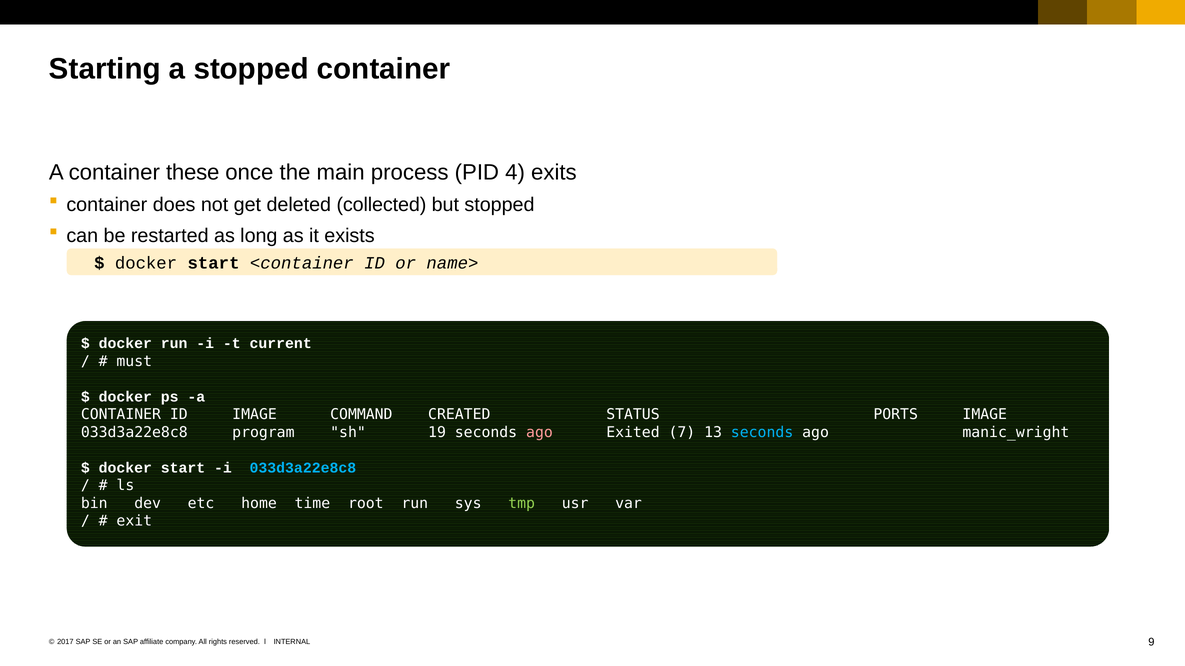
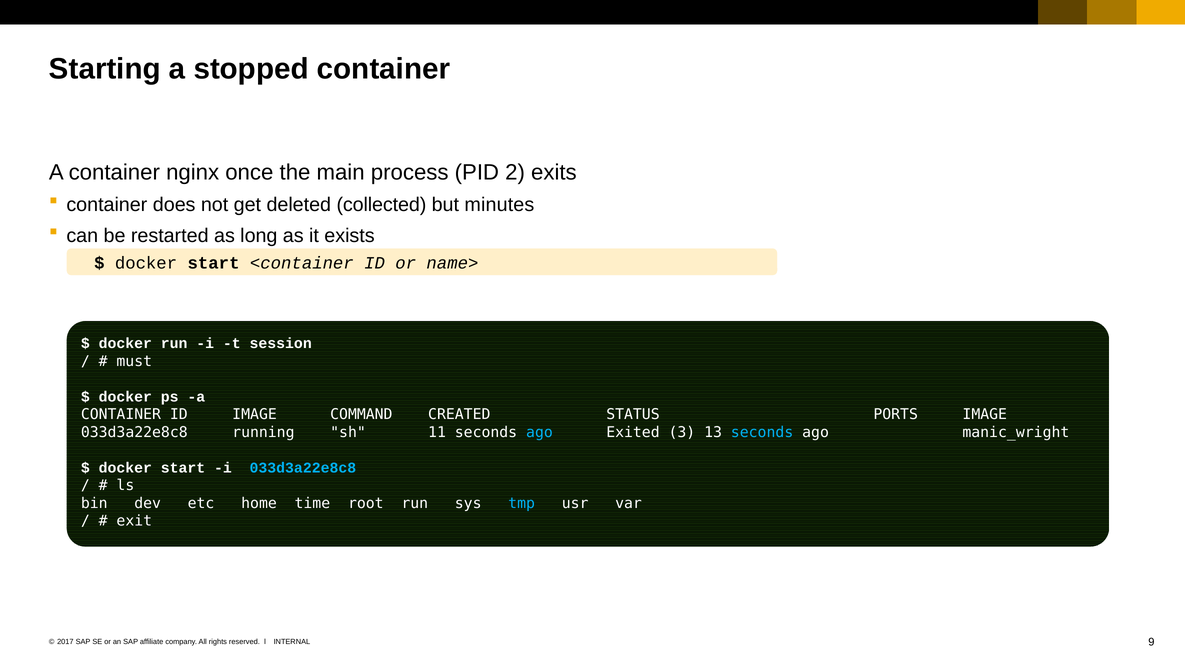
these: these -> nginx (193, 172)
4: 4 -> 2 (515, 172)
but stopped: stopped -> minutes (499, 205)
current: current -> session (281, 344)
program: program -> running (263, 432)
19: 19 -> 11 (437, 432)
ago colour: pink -> light blue (539, 432)
7: 7 -> 3 (682, 432)
tmp colour: light green -> light blue (522, 504)
